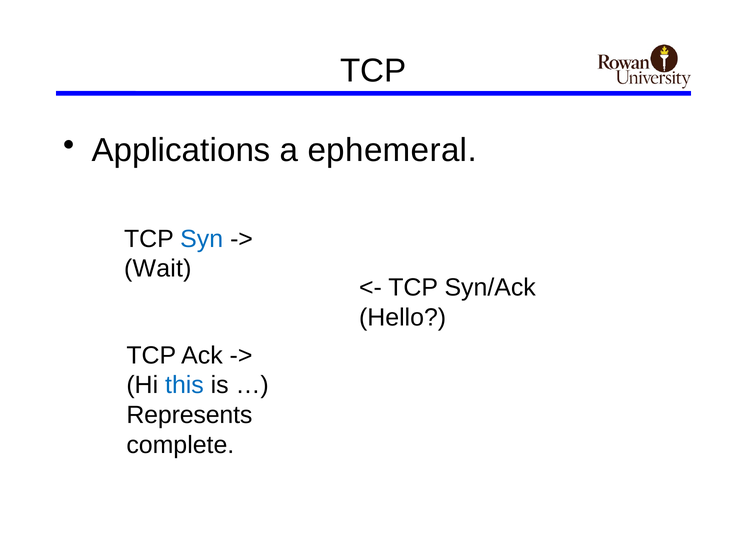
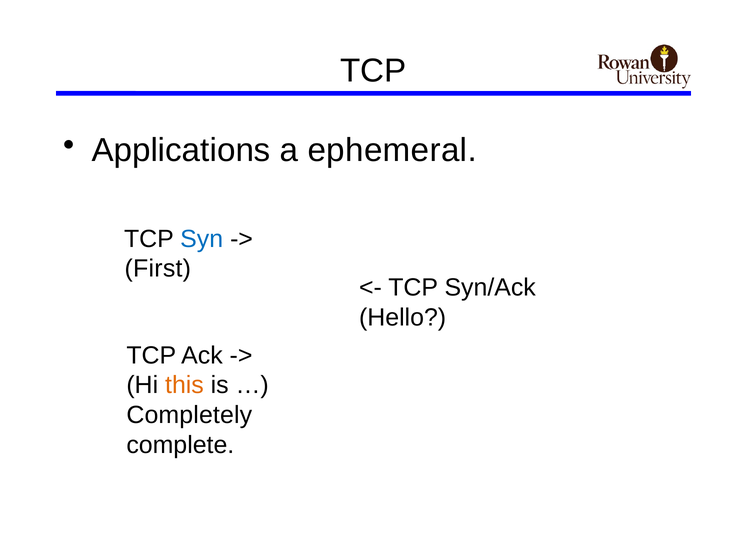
Wait: Wait -> First (158, 269)
this colour: blue -> orange (184, 385)
Represents: Represents -> Completely (189, 415)
